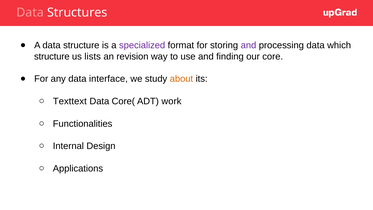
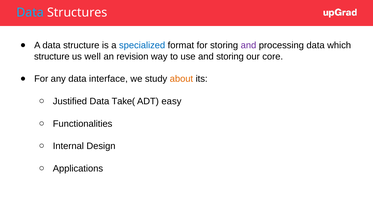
Data colour: pink -> light blue (30, 13)
specialized colour: purple -> blue (142, 45)
lists: lists -> well (93, 56)
and finding: finding -> storing (230, 56)
Texttext: Texttext -> Justified (70, 101)
Core(: Core( -> Take( (123, 101)
work: work -> easy (171, 101)
